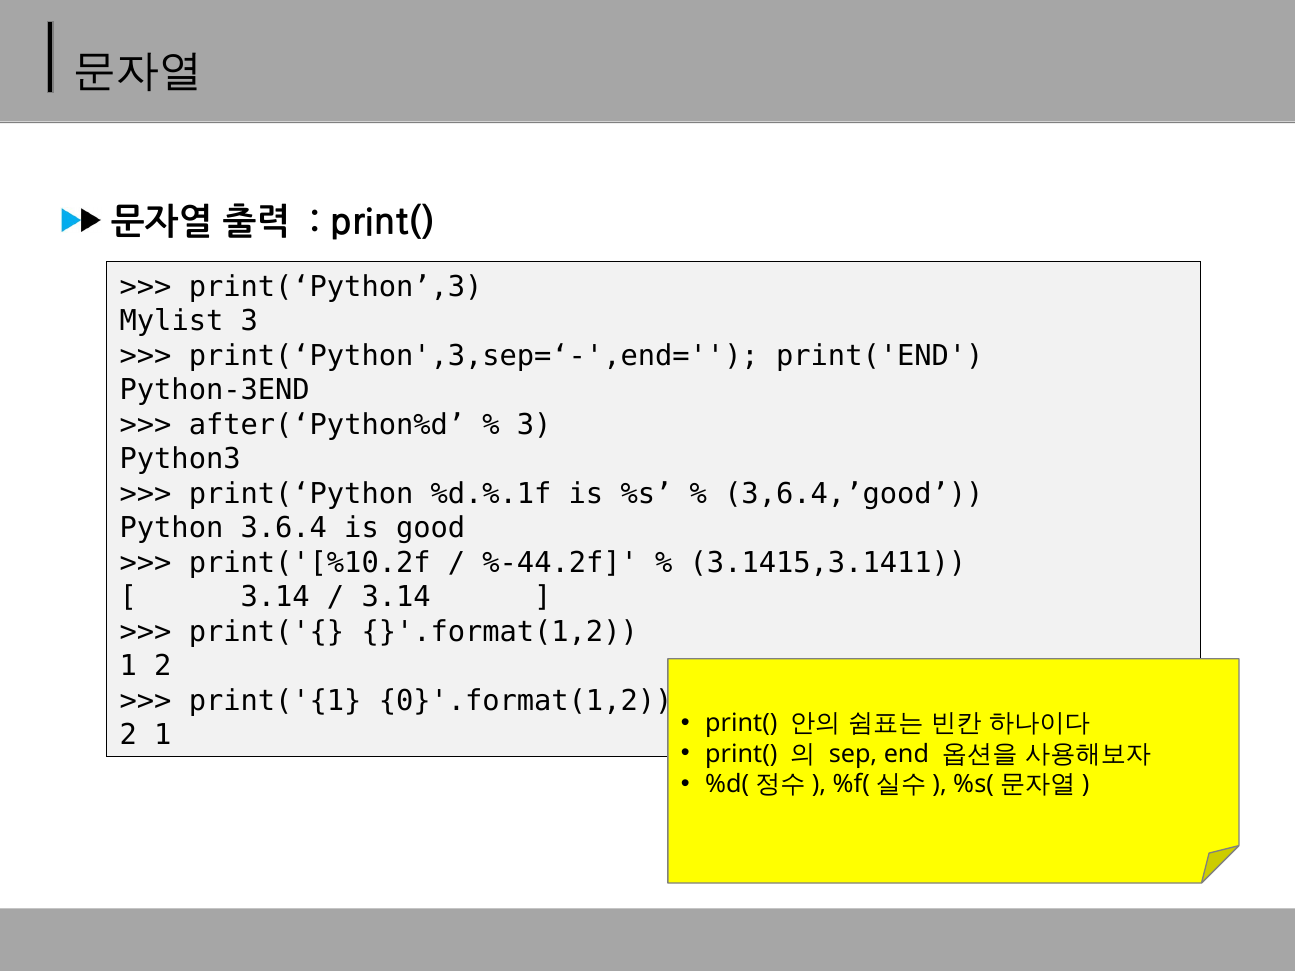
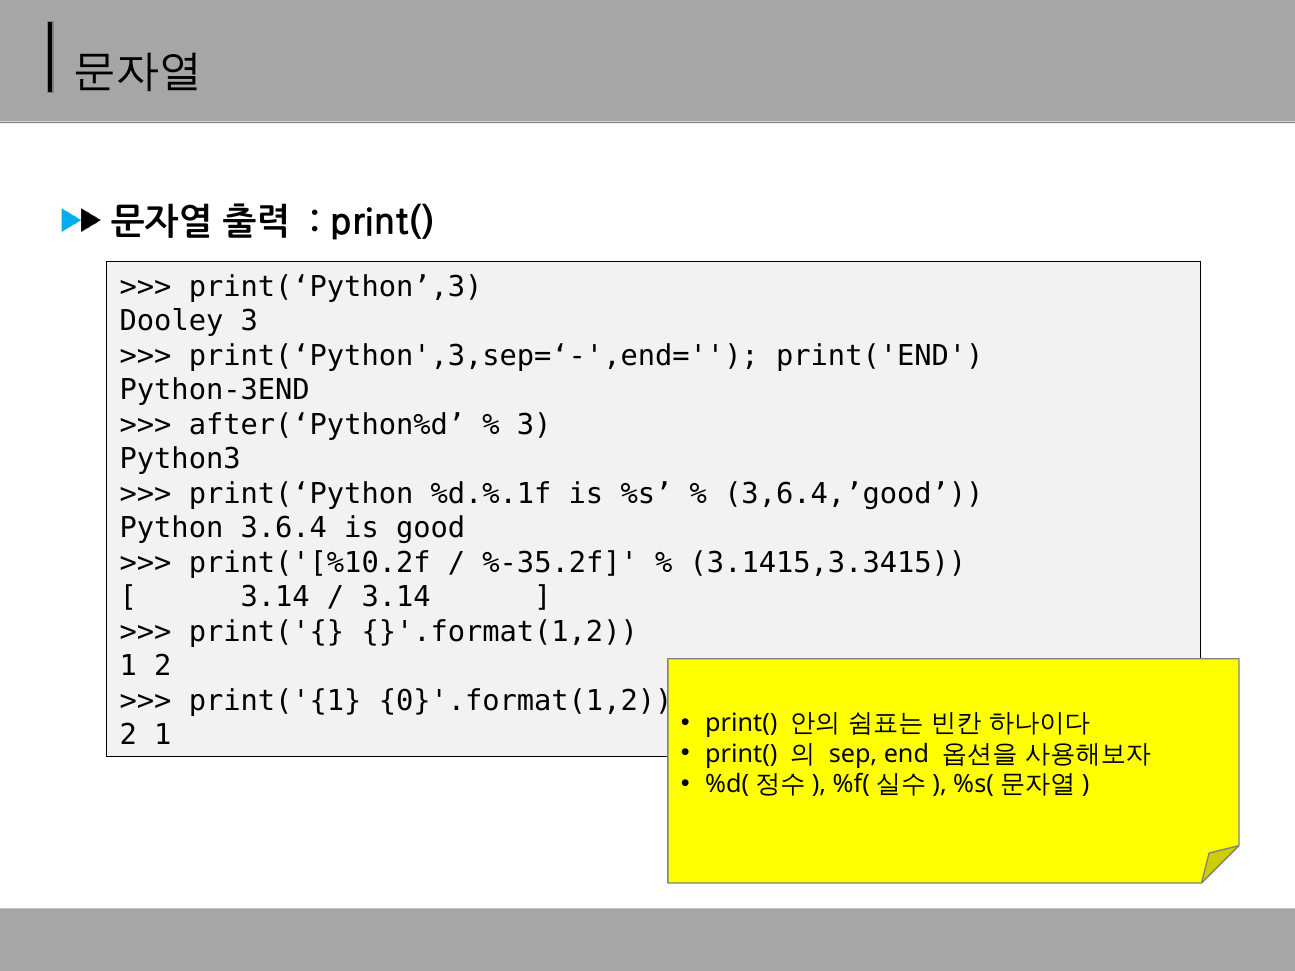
Mylist: Mylist -> Dooley (172, 321)
%-44.2f: %-44.2f -> %-35.2f (560, 563)
3.1415,3.1411: 3.1415,3.1411 -> 3.1415,3.3415 (828, 563)
